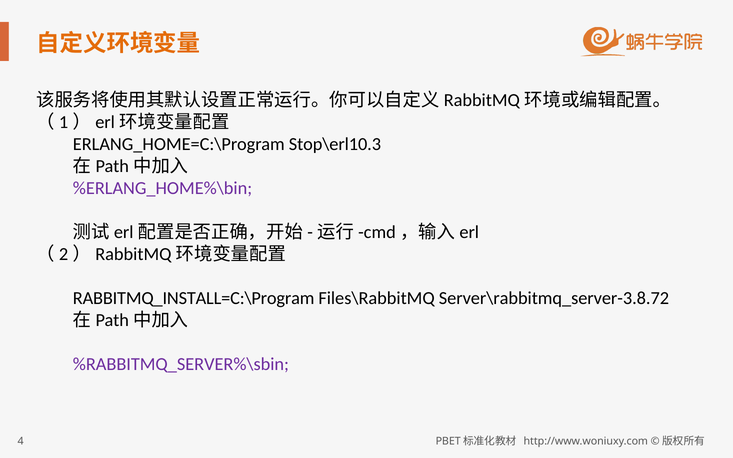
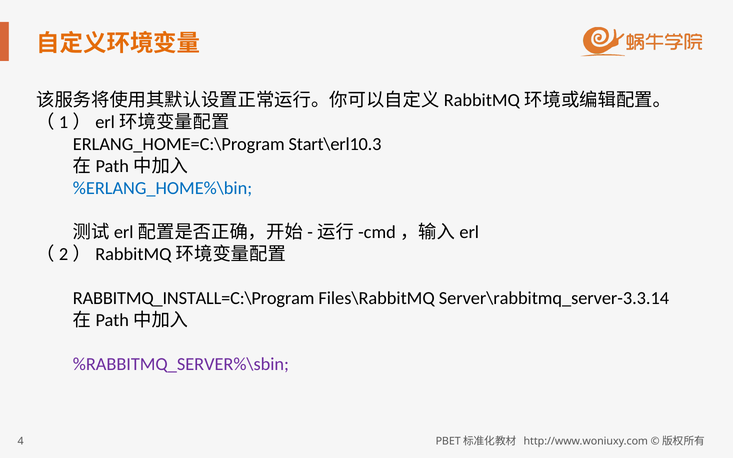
Stop\erl10.3: Stop\erl10.3 -> Start\erl10.3 (335, 144)
%ERLANG_HOME%\bin colour: purple -> blue (163, 188)
Server\rabbitmq_server-3.8.72: Server\rabbitmq_server-3.8.72 -> Server\rabbitmq_server-3.3.14 (554, 298)
